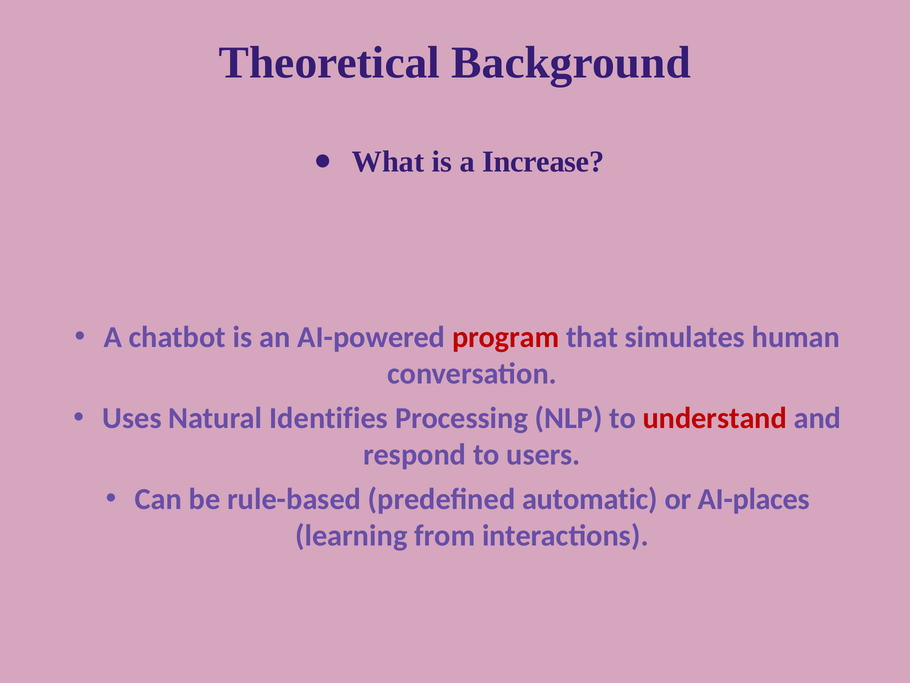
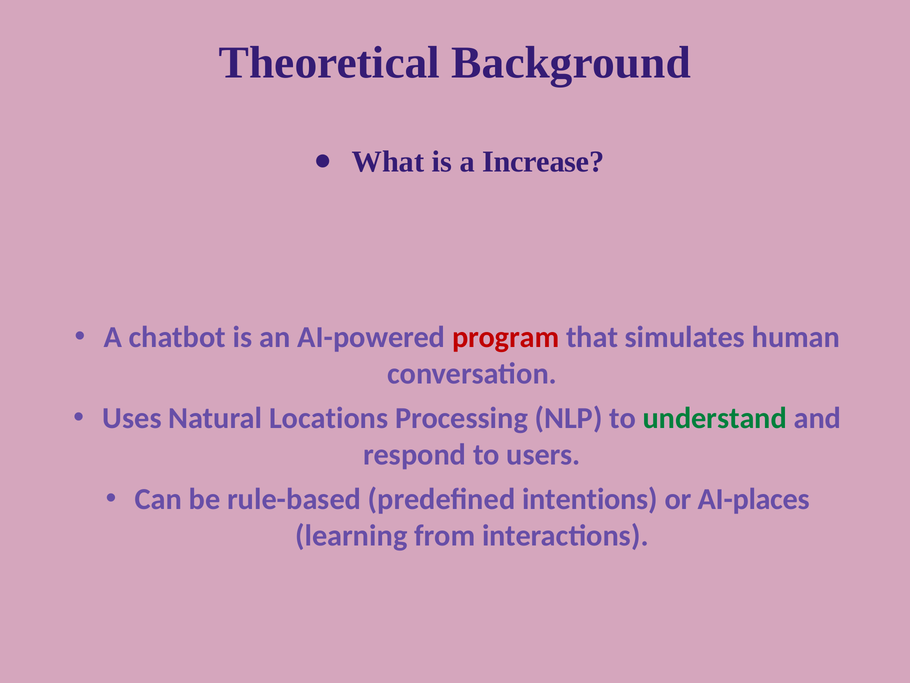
Identifies: Identifies -> Locations (329, 418)
understand colour: red -> green (715, 418)
automatic: automatic -> intentions (590, 499)
